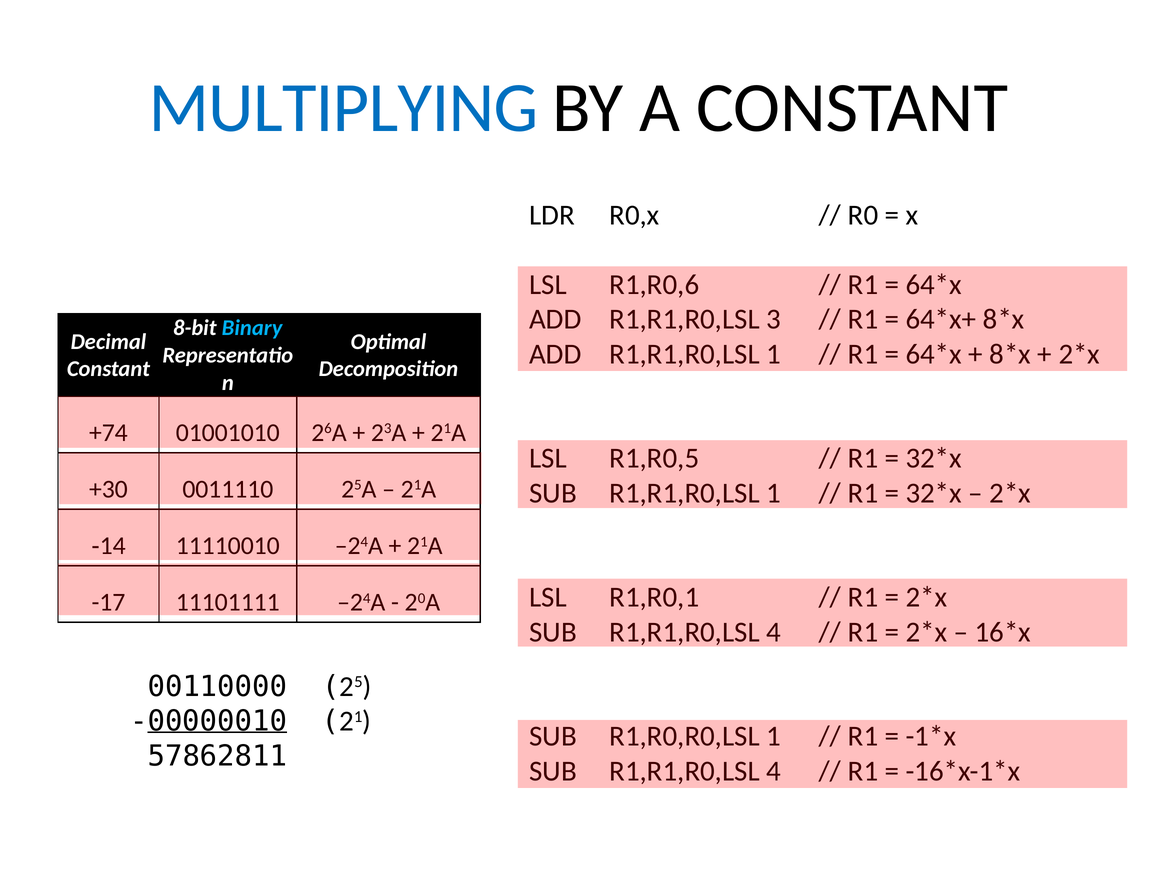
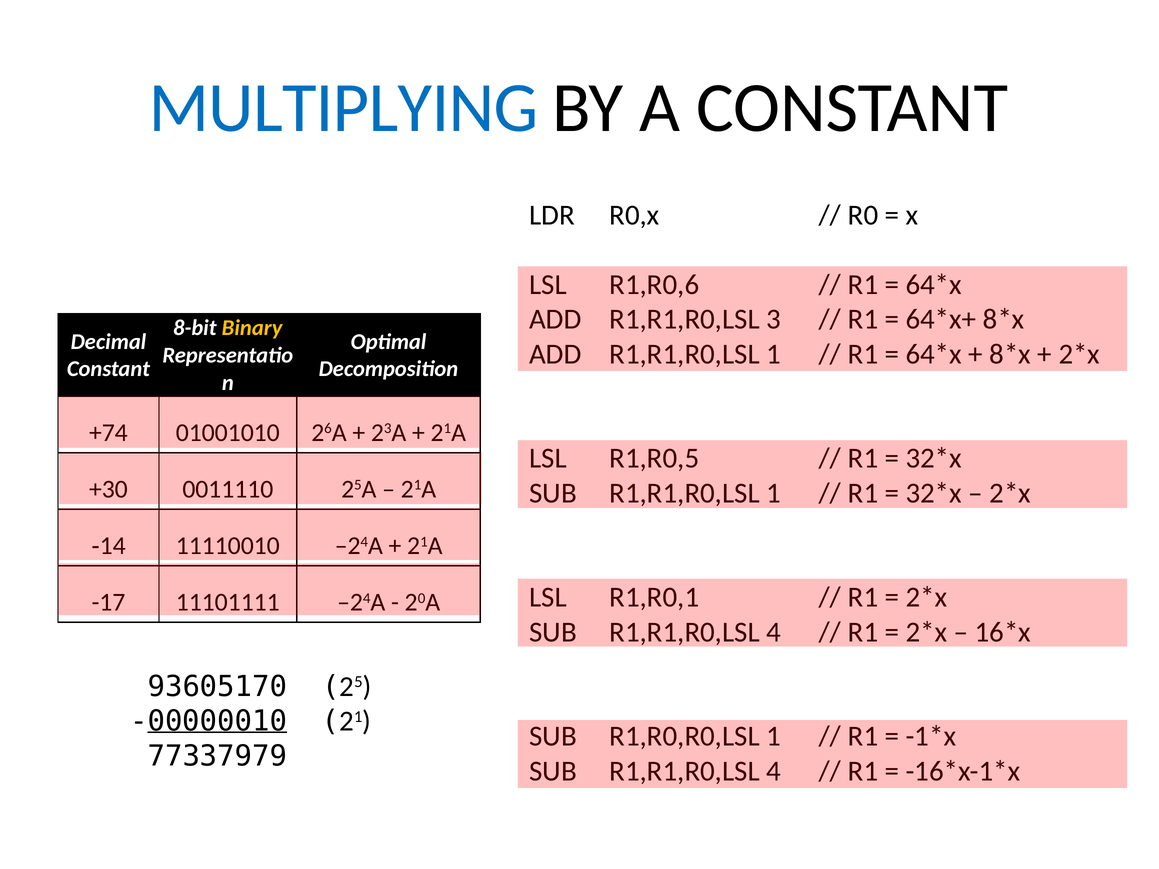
Binary colour: light blue -> yellow (252, 328)
00110000: 00110000 -> 93605170 (217, 687)
57862811: 57862811 -> 77337979 (217, 756)
